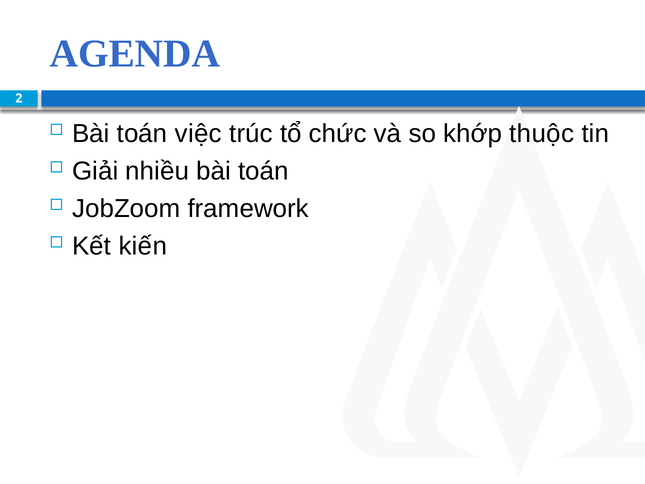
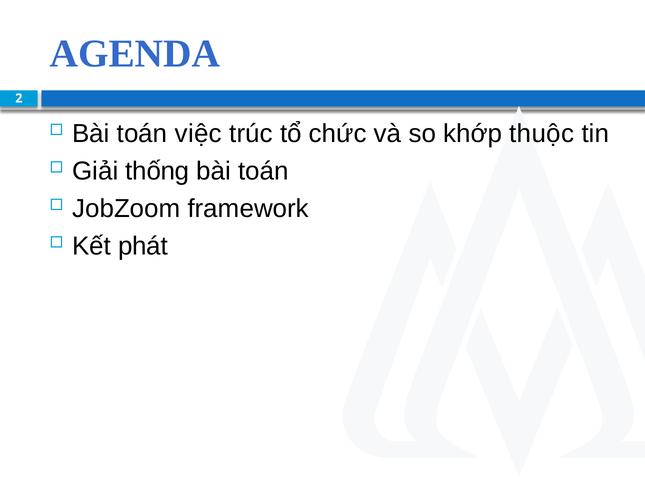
nhiều: nhiều -> thống (157, 171)
kiến: kiến -> phát (143, 246)
